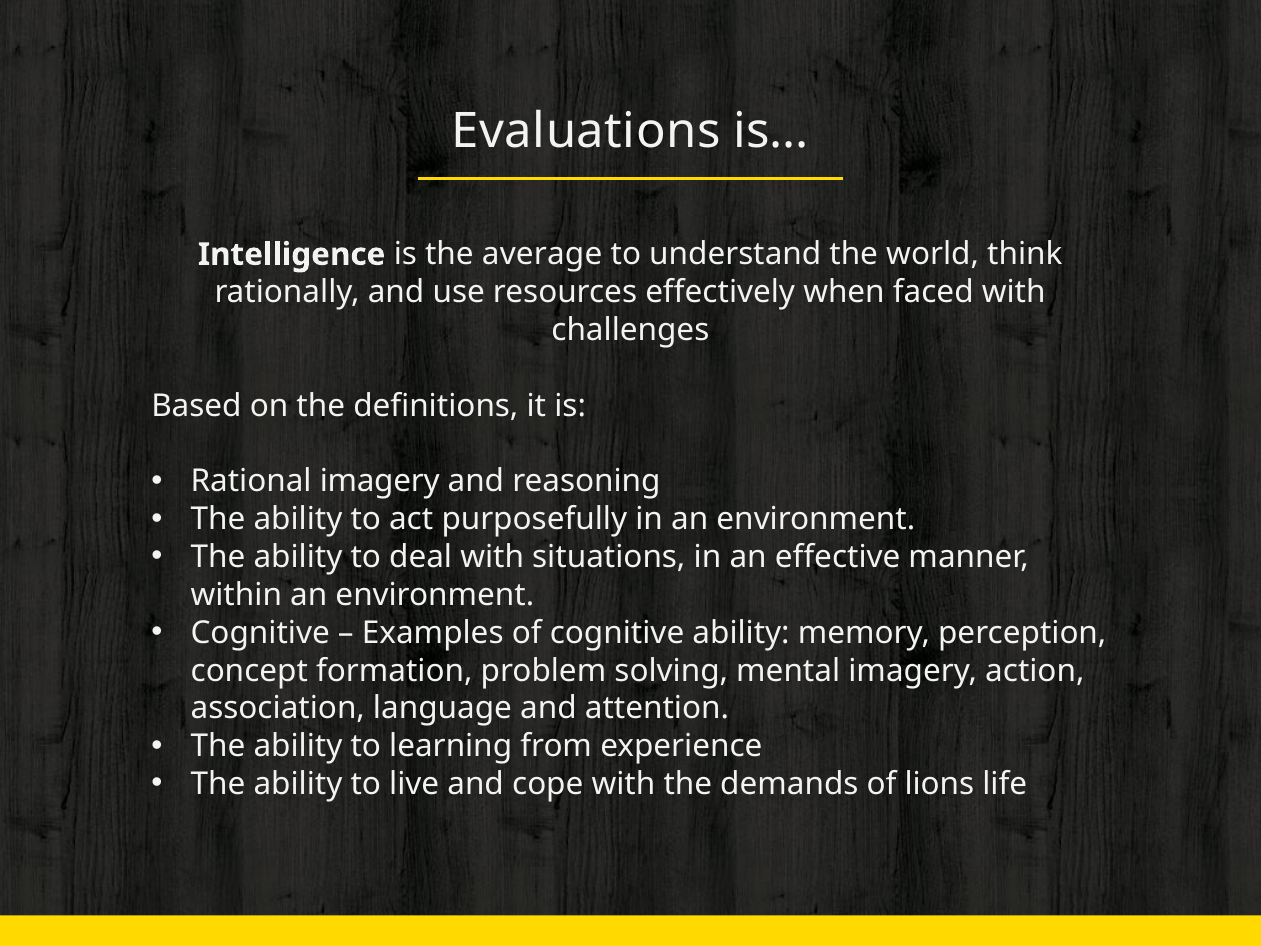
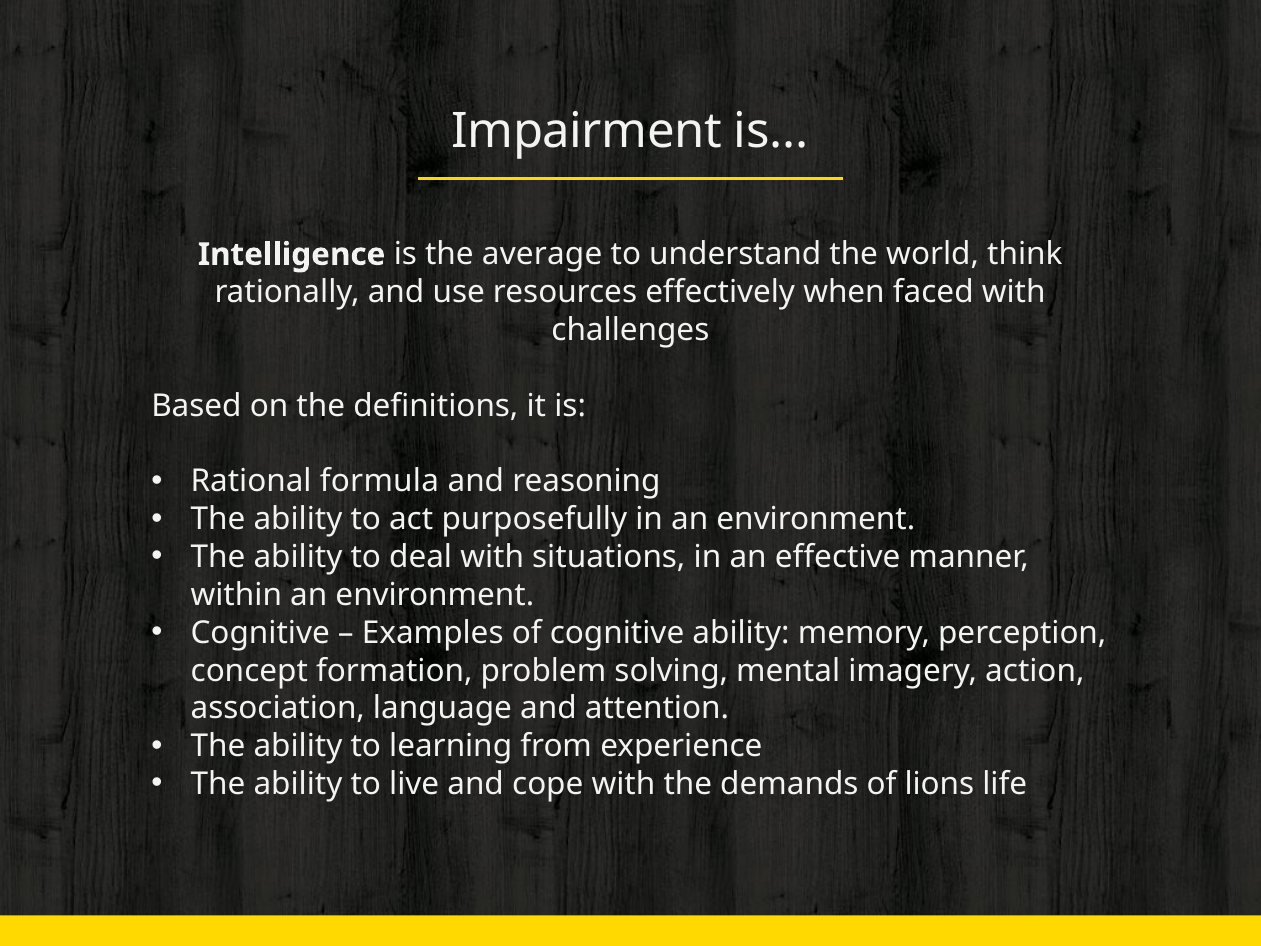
Evaluations: Evaluations -> Impairment (587, 131)
Rational imagery: imagery -> formula (379, 481)
